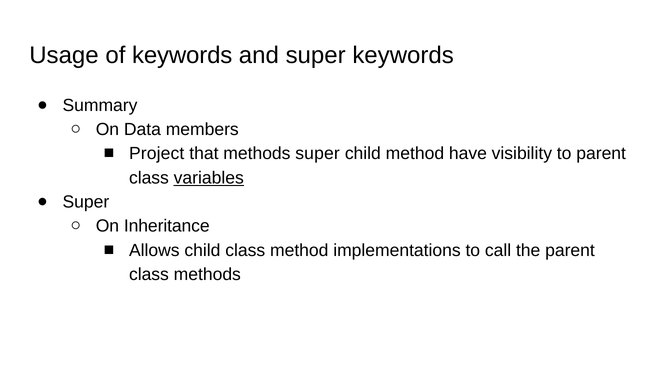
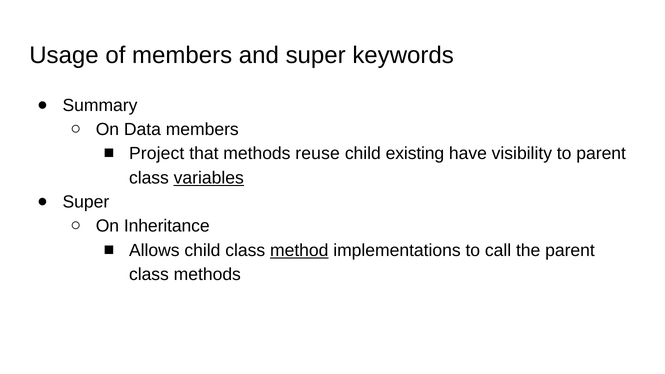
of keywords: keywords -> members (182, 55)
methods super: super -> reuse (318, 154)
child method: method -> existing (415, 154)
method underline: none -> present (299, 250)
